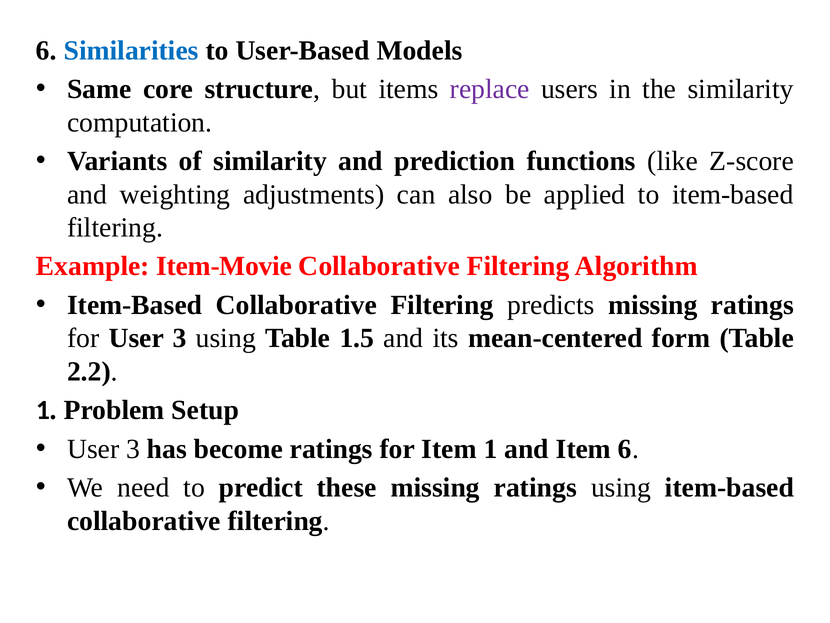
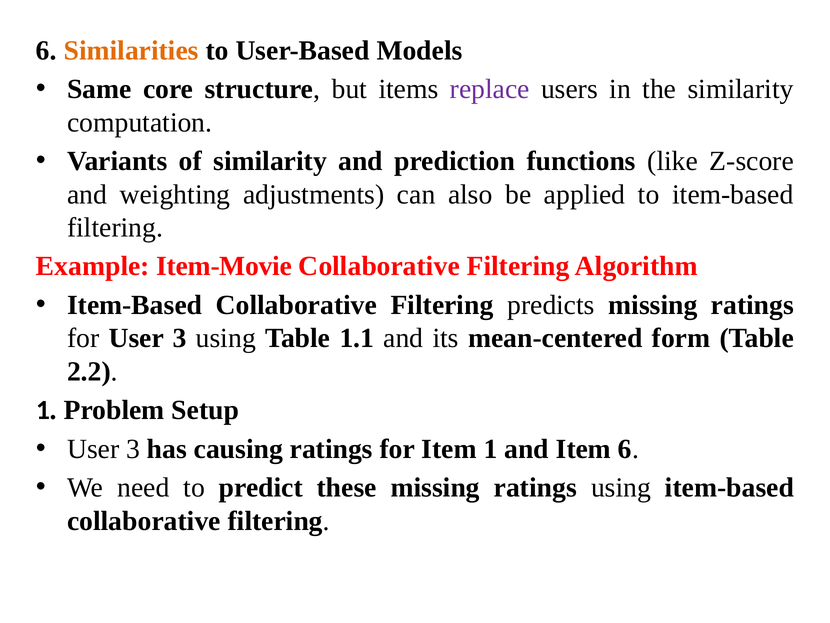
Similarities colour: blue -> orange (131, 50)
1.5: 1.5 -> 1.1 (357, 338)
become: become -> causing (238, 449)
